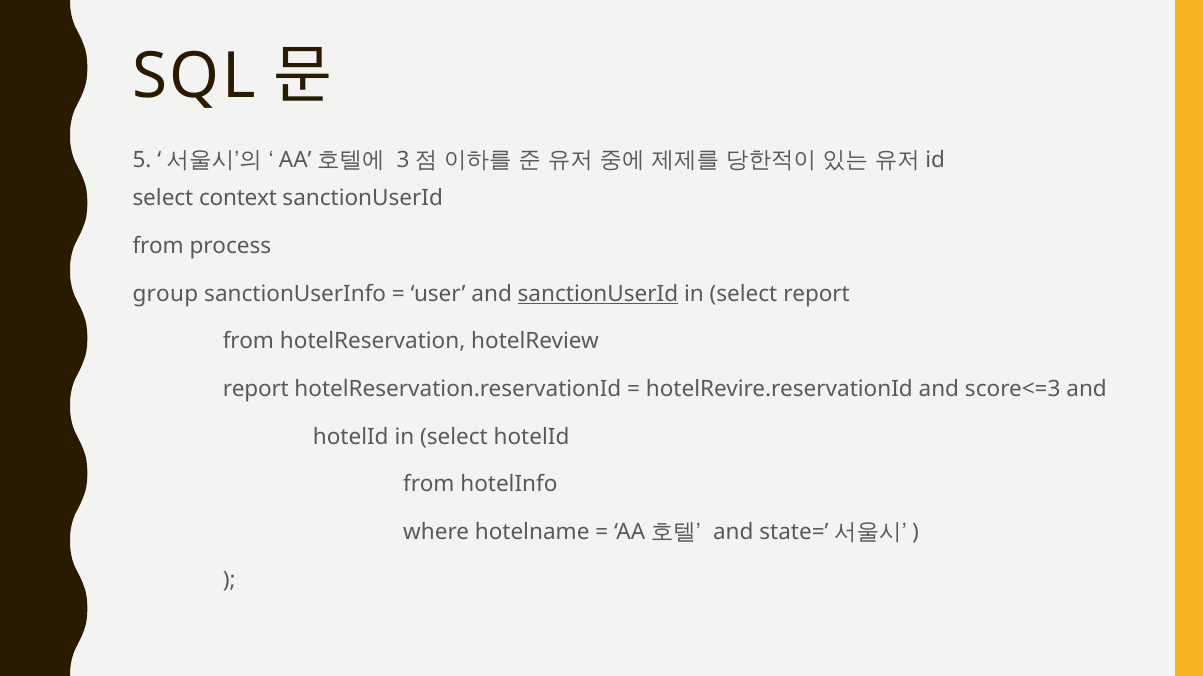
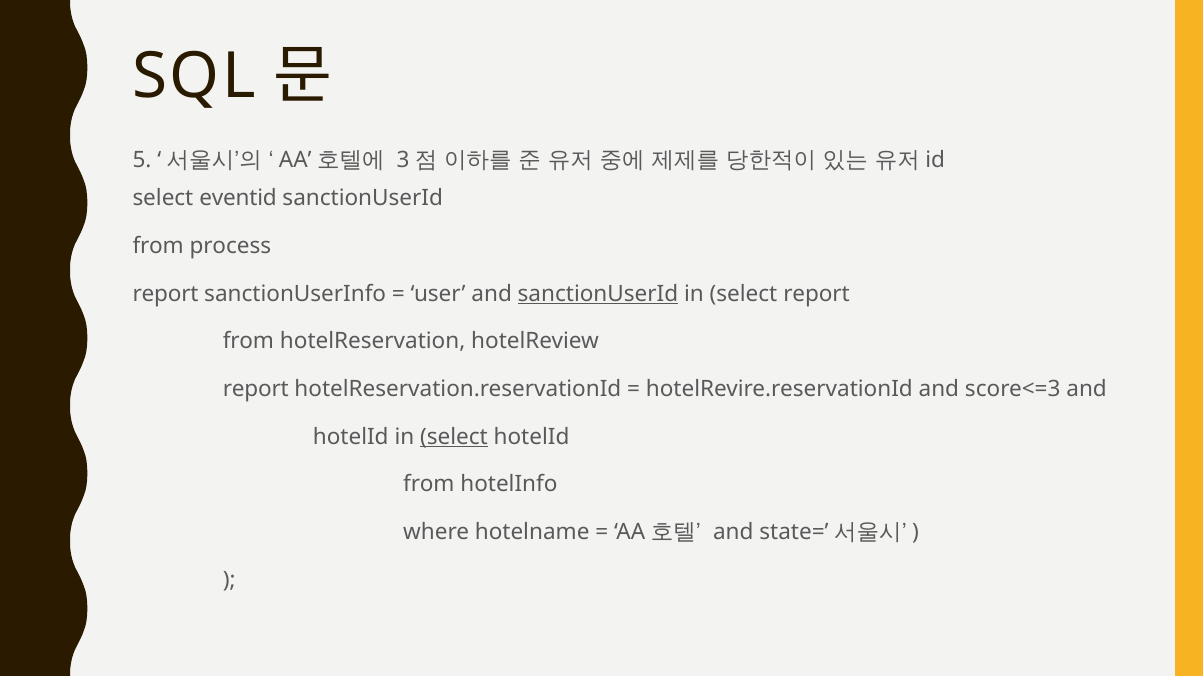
context: context -> eventid (238, 198)
group: group -> report (166, 294)
select underline: none -> present (454, 437)
